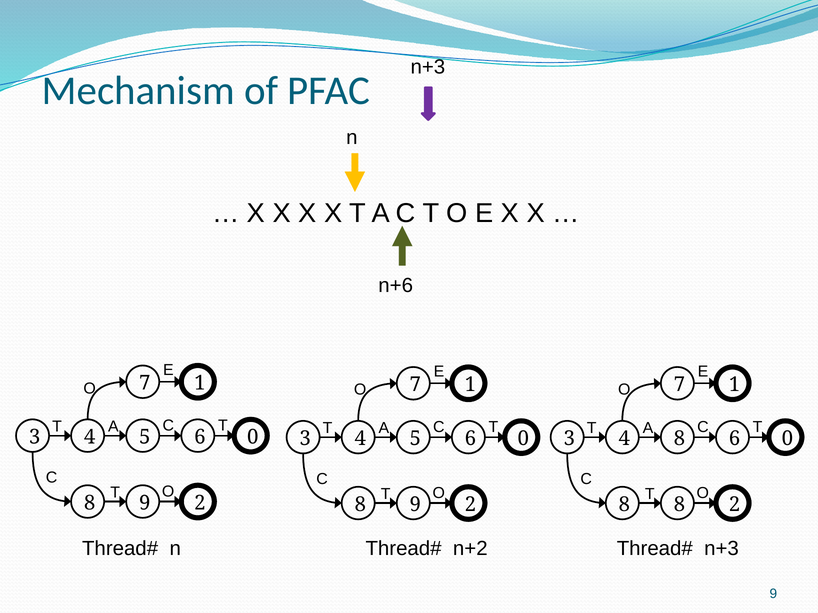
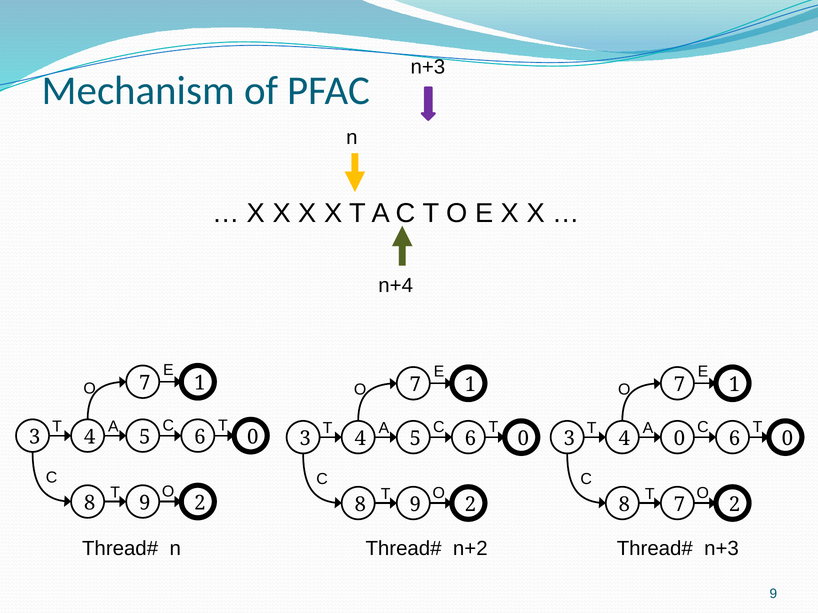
n+6: n+6 -> n+4 (396, 286)
4 8: 8 -> 0 (679, 439)
8 8: 8 -> 7 (679, 505)
